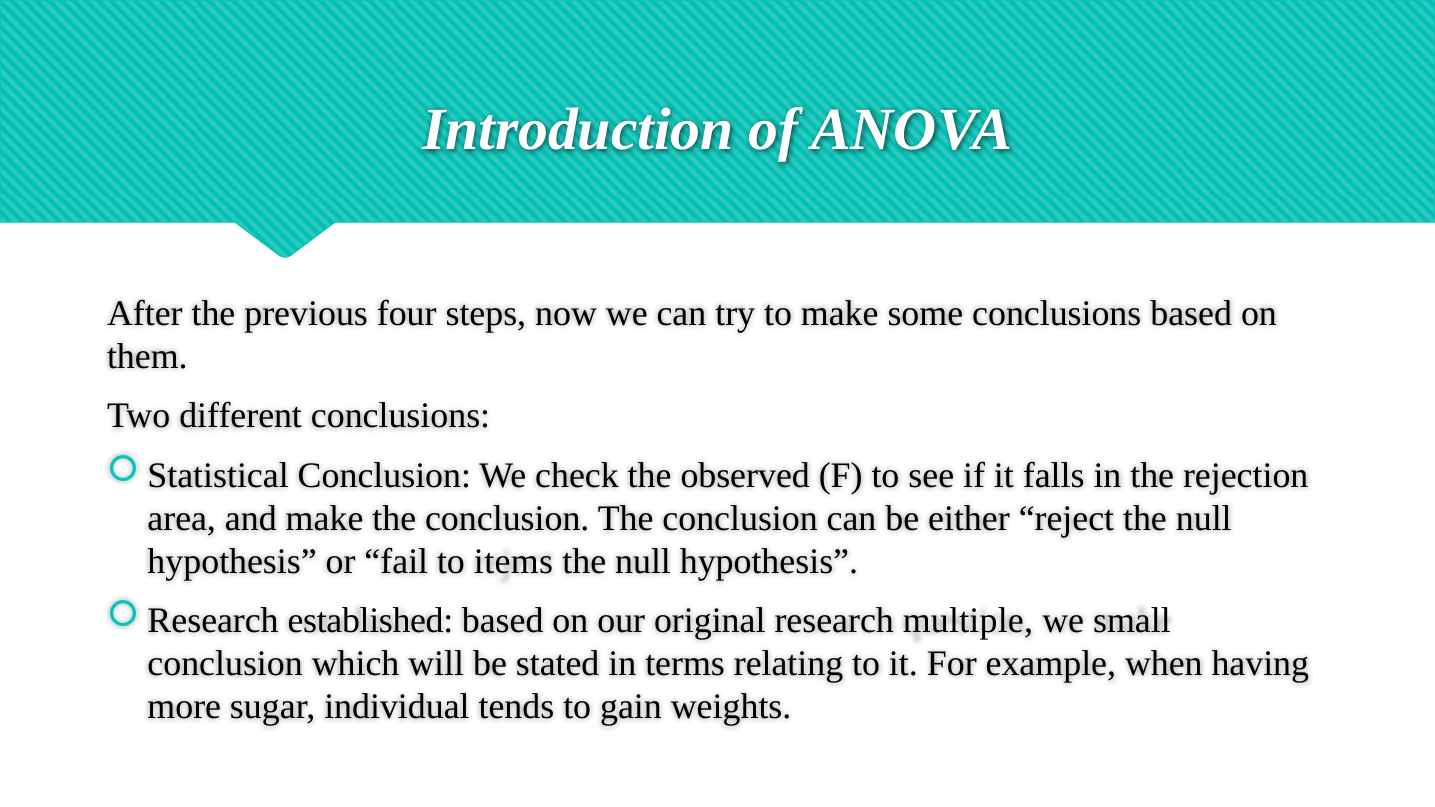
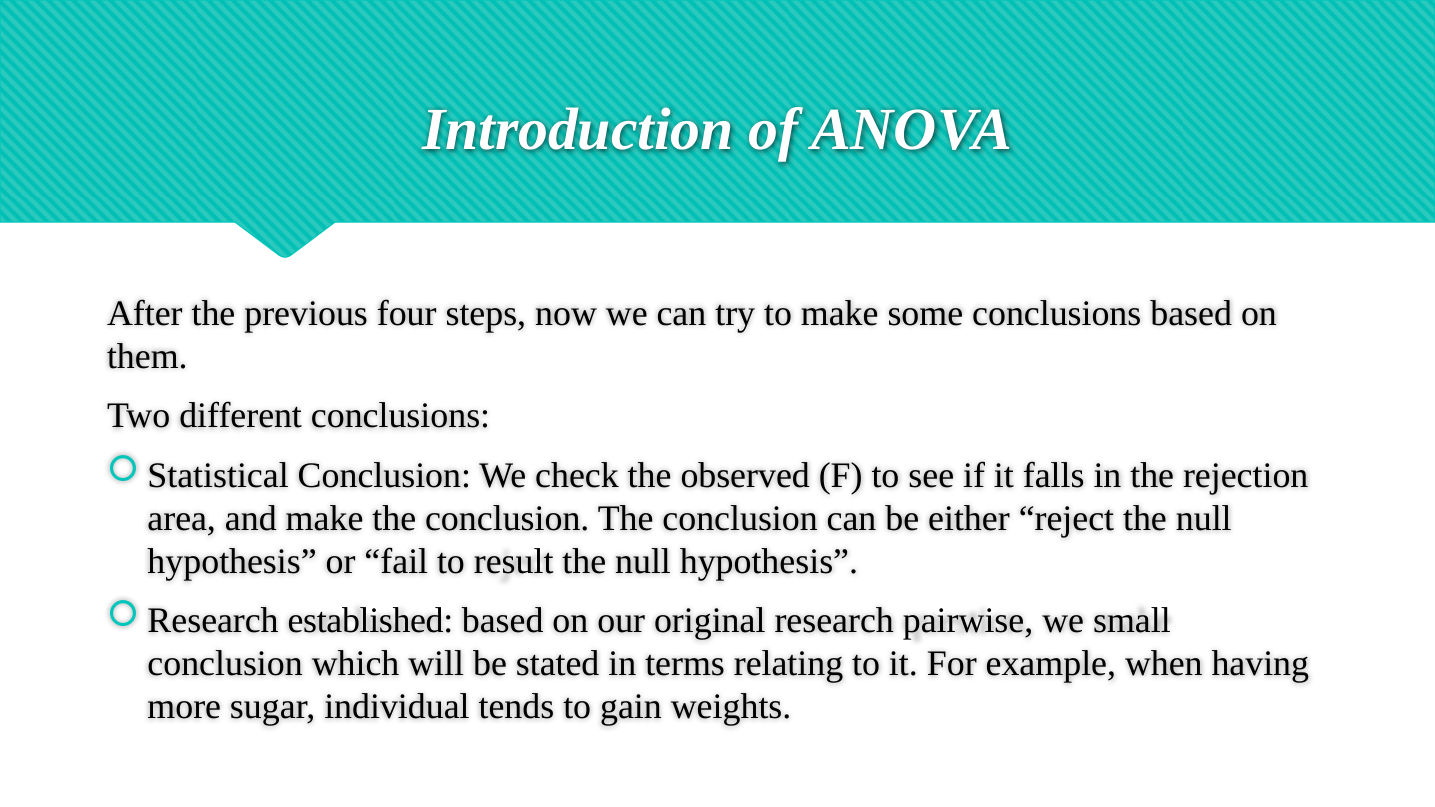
items: items -> result (514, 561)
multiple: multiple -> pairwise (968, 621)
